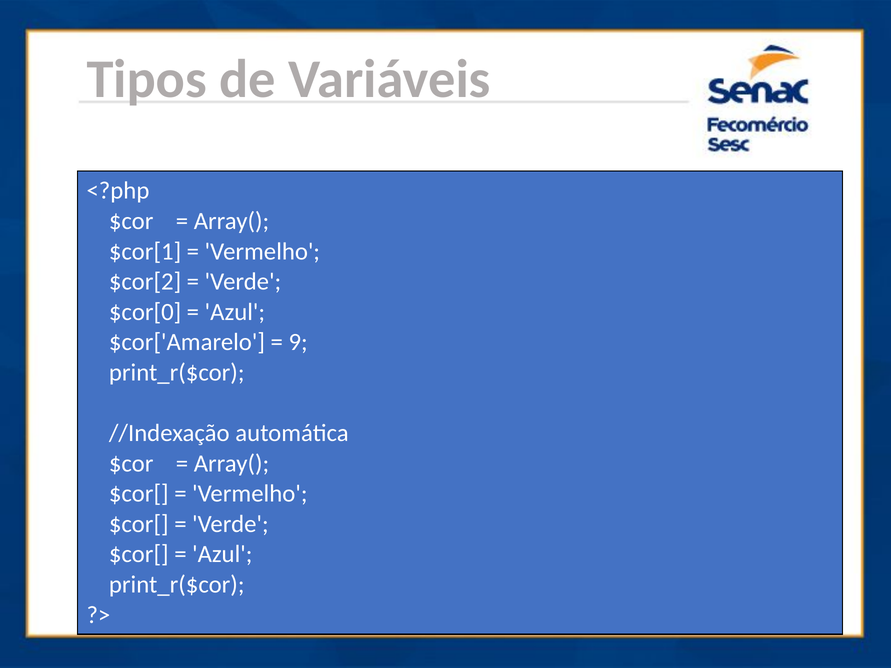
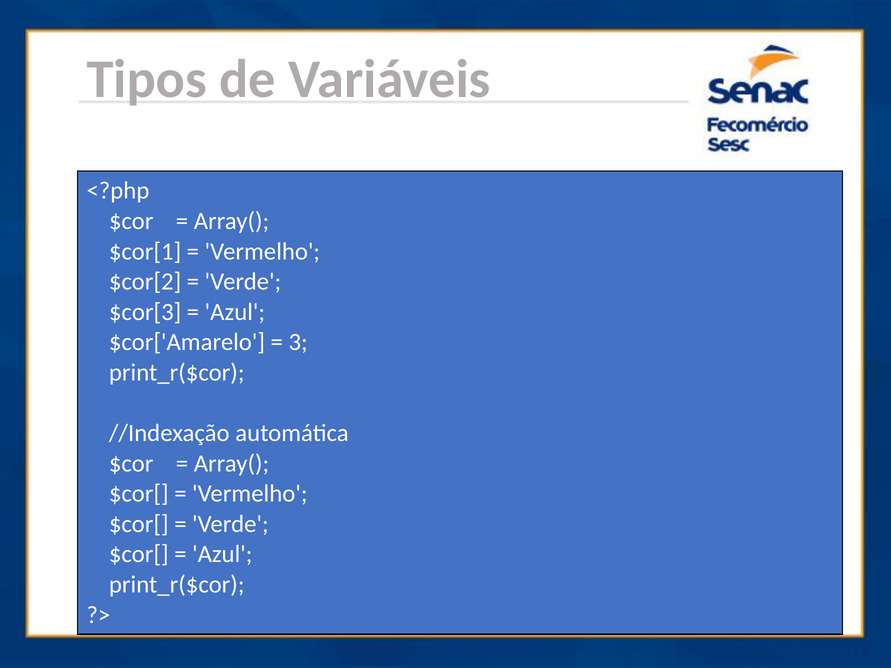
$cor[0: $cor[0 -> $cor[3 (145, 312)
9: 9 -> 3 (298, 342)
